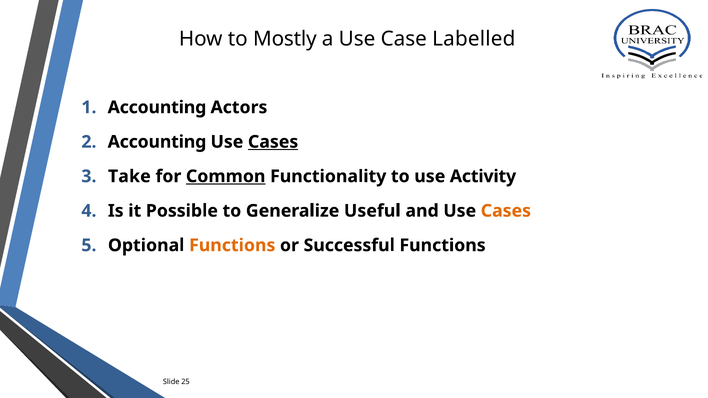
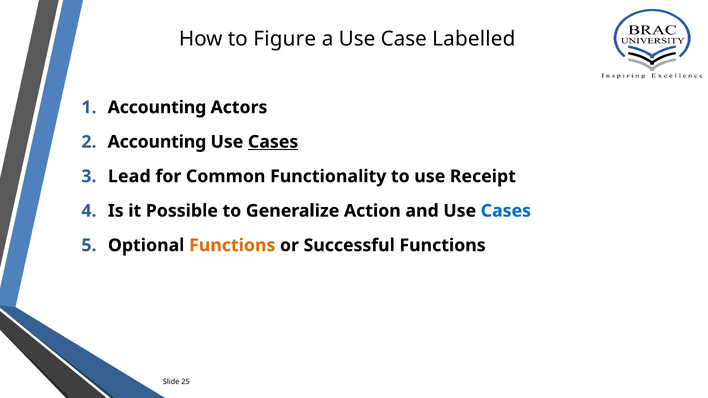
Mostly: Mostly -> Figure (285, 39)
Take: Take -> Lead (129, 176)
Common underline: present -> none (226, 176)
Activity: Activity -> Receipt (483, 176)
Useful: Useful -> Action (372, 211)
Cases colour: orange -> blue (506, 211)
